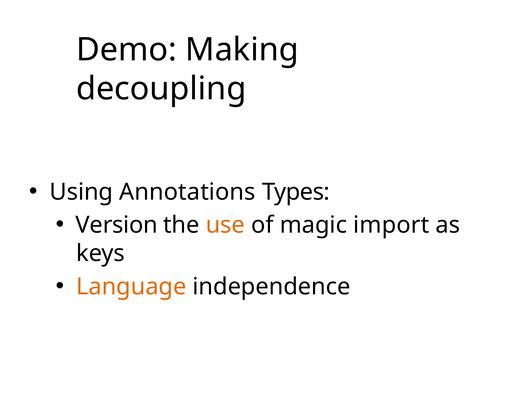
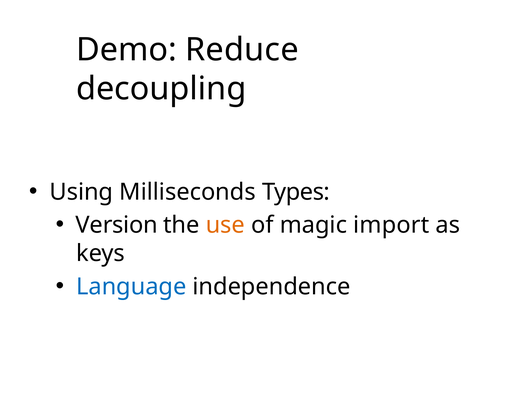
Making: Making -> Reduce (242, 50)
Annotations: Annotations -> Milliseconds (188, 192)
Language colour: orange -> blue (131, 287)
